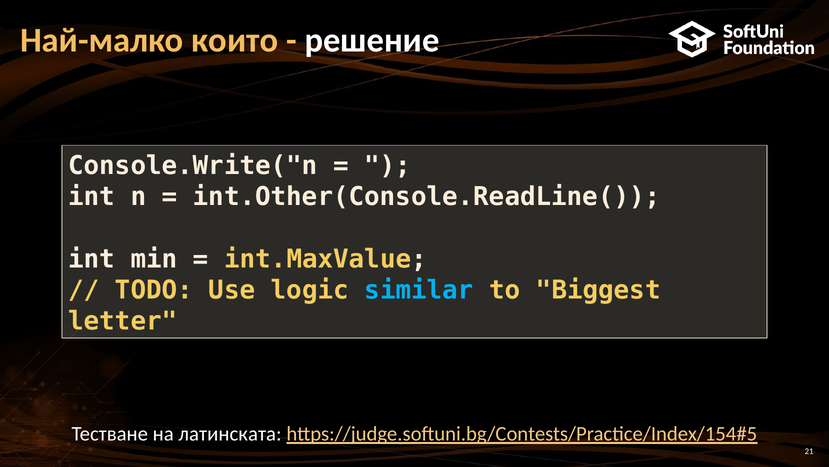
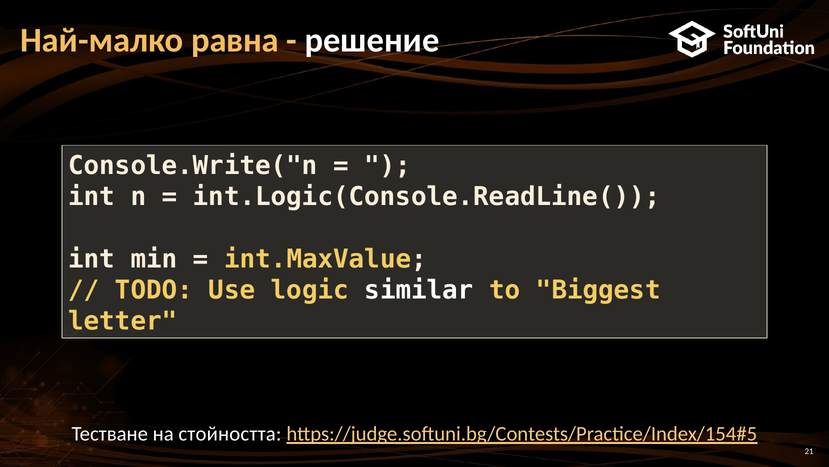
които: които -> равна (235, 40)
int.Other(Console.ReadLine(: int.Other(Console.ReadLine( -> int.Logic(Console.ReadLine( (427, 197)
similar colour: light blue -> white (419, 290)
латинската: латинската -> стойността (230, 433)
